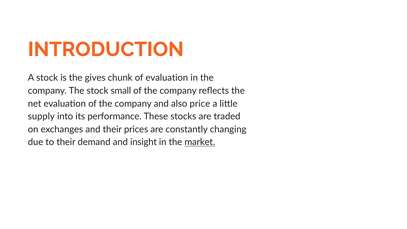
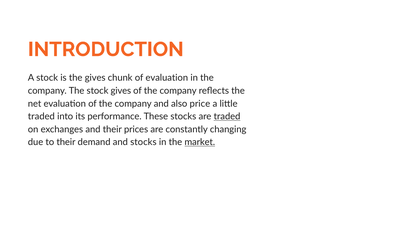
stock small: small -> gives (121, 91)
supply: supply -> traded (41, 116)
traded underline: none -> present (227, 116)
and insight: insight -> stocks (143, 142)
